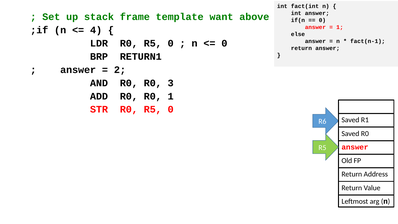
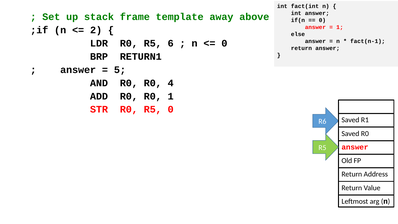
want: want -> away (221, 17)
4: 4 -> 2 (96, 30)
LDR R0 R5 0: 0 -> 6 (171, 43)
2: 2 -> 5 (120, 70)
3: 3 -> 4 (171, 83)
